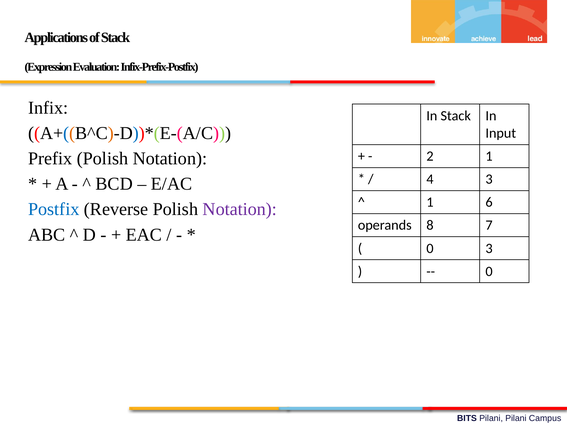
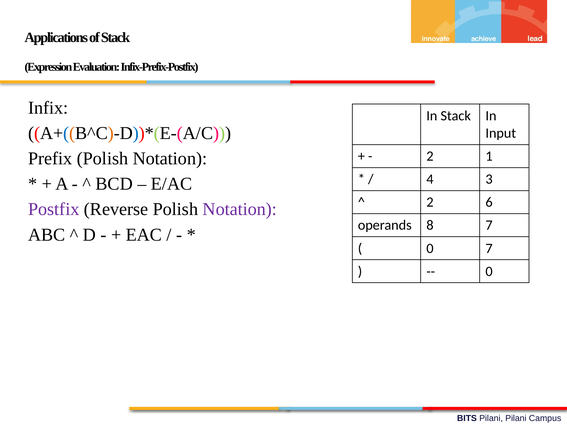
1: 1 -> 2 (430, 202)
Postfix colour: blue -> purple (54, 209)
0 3: 3 -> 7 (489, 248)
